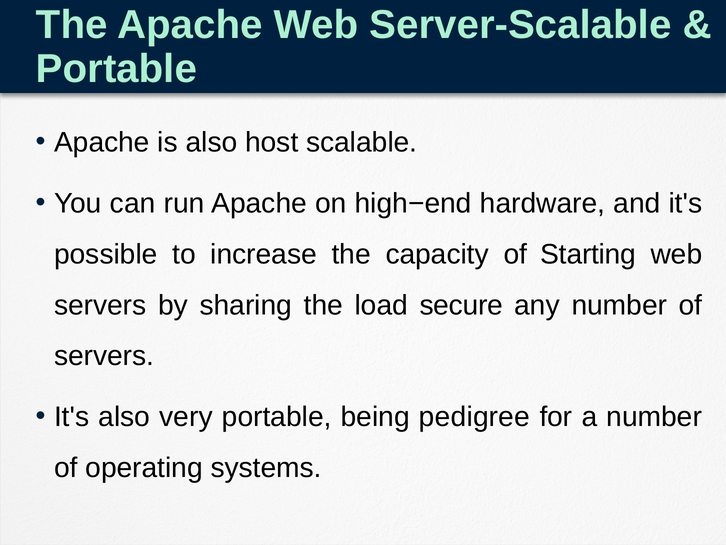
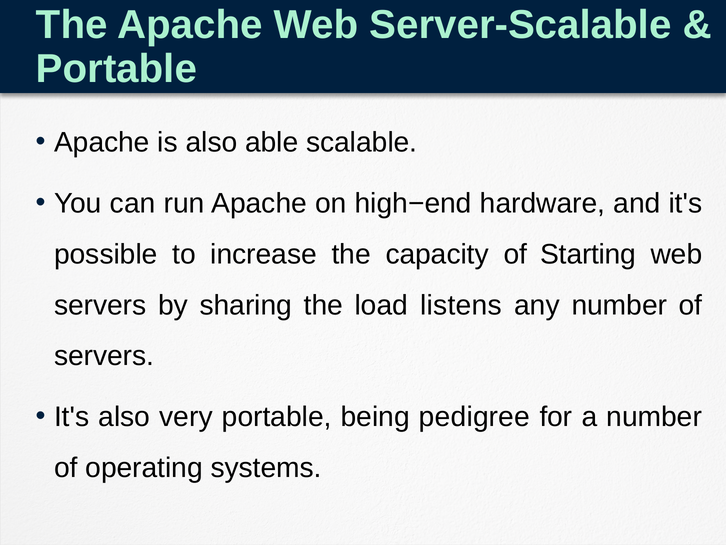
host: host -> able (272, 142)
secure: secure -> listens (461, 305)
